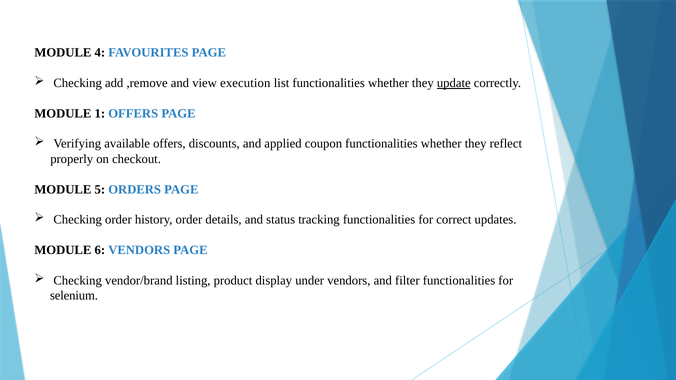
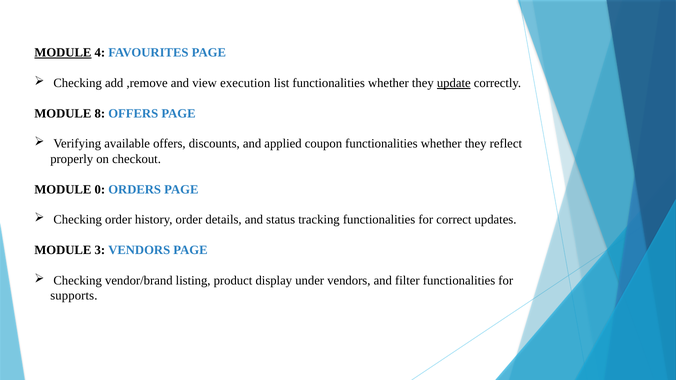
MODULE underline: none -> present (63, 53)
1: 1 -> 8 (100, 113)
5: 5 -> 0 (100, 190)
6: 6 -> 3 (100, 250)
selenium: selenium -> supports (74, 296)
